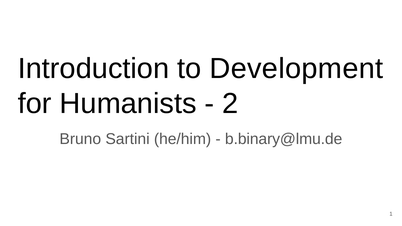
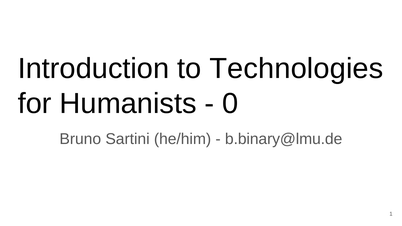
Development: Development -> Technologies (296, 69)
2: 2 -> 0 (230, 104)
